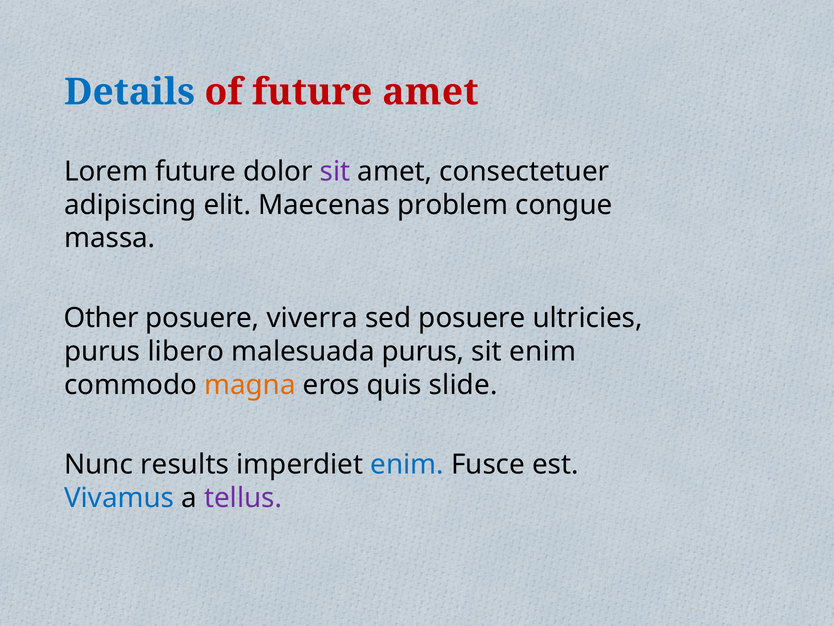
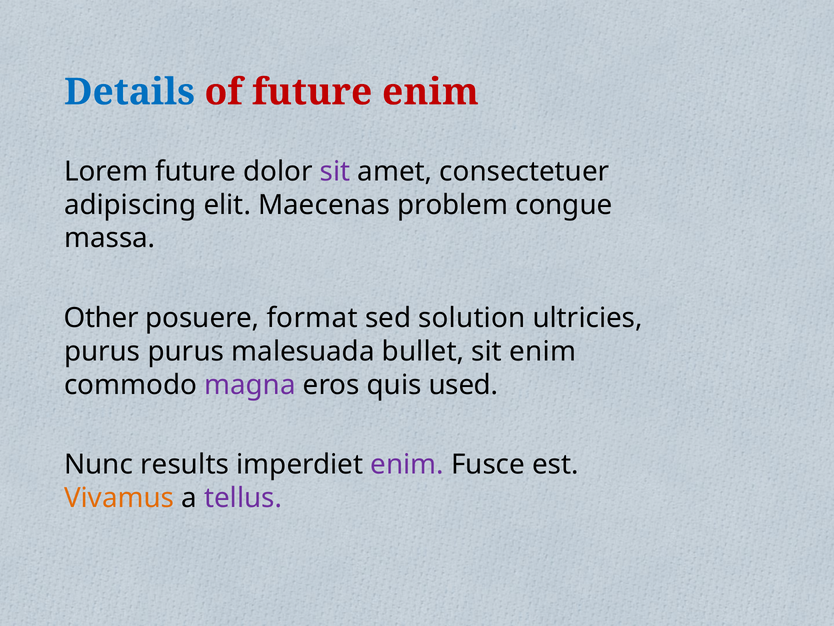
future amet: amet -> enim (430, 92)
viverra: viverra -> format (312, 318)
sed posuere: posuere -> solution (472, 318)
purus libero: libero -> purus (186, 351)
malesuada purus: purus -> bullet (423, 351)
magna colour: orange -> purple (250, 385)
slide: slide -> used (463, 385)
enim colour: blue -> purple (407, 464)
Vivamus colour: blue -> orange (119, 498)
